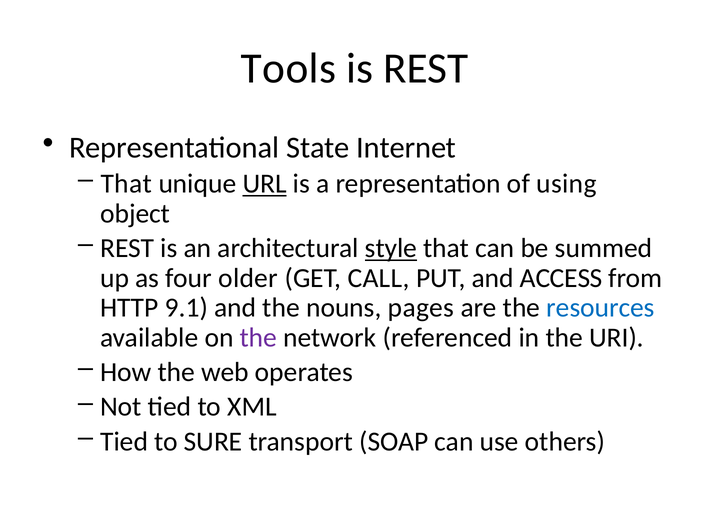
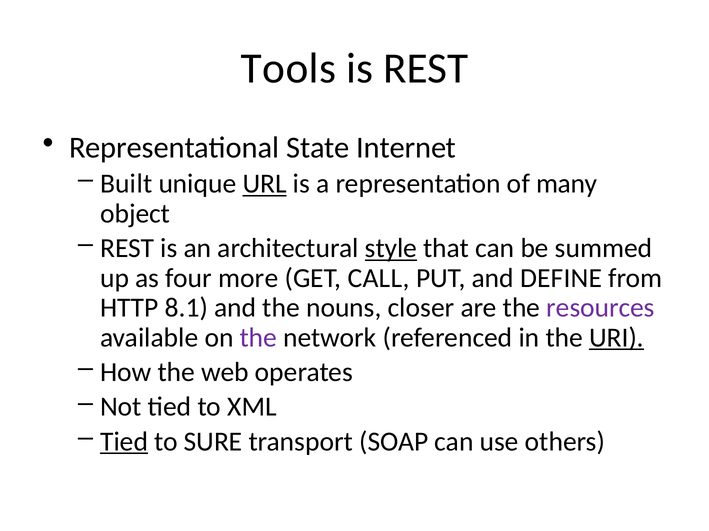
That: That -> Built (126, 184)
using: using -> many (567, 184)
older: older -> more (248, 278)
ACCESS: ACCESS -> DEFINE (561, 278)
9.1: 9.1 -> 8.1 (186, 308)
pages: pages -> closer (421, 308)
resources colour: blue -> purple (600, 308)
URI underline: none -> present (617, 338)
Tied underline: none -> present (124, 442)
